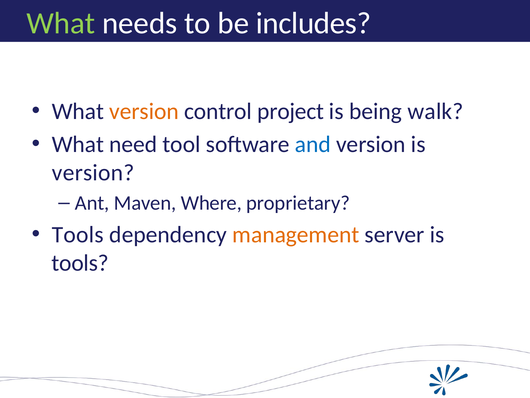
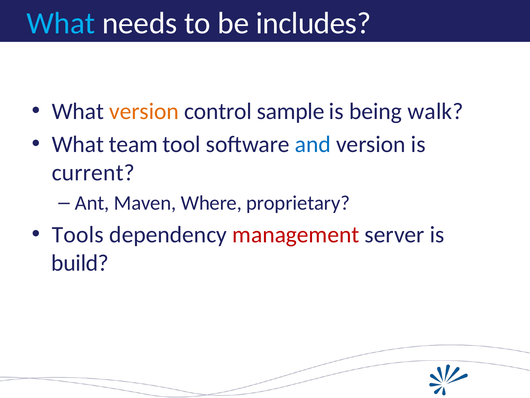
What colour: light green -> light blue (61, 23)
project: project -> sample (291, 111)
need: need -> team (133, 144)
version: version -> current (93, 173)
management colour: orange -> red (296, 234)
tools: tools -> build (80, 263)
